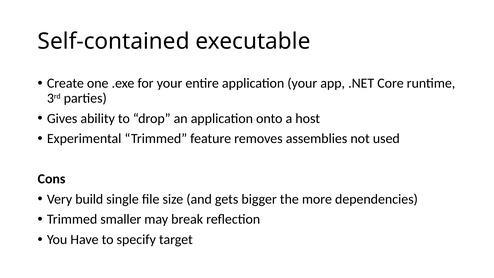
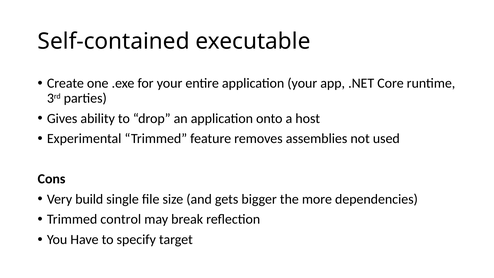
smaller: smaller -> control (121, 219)
